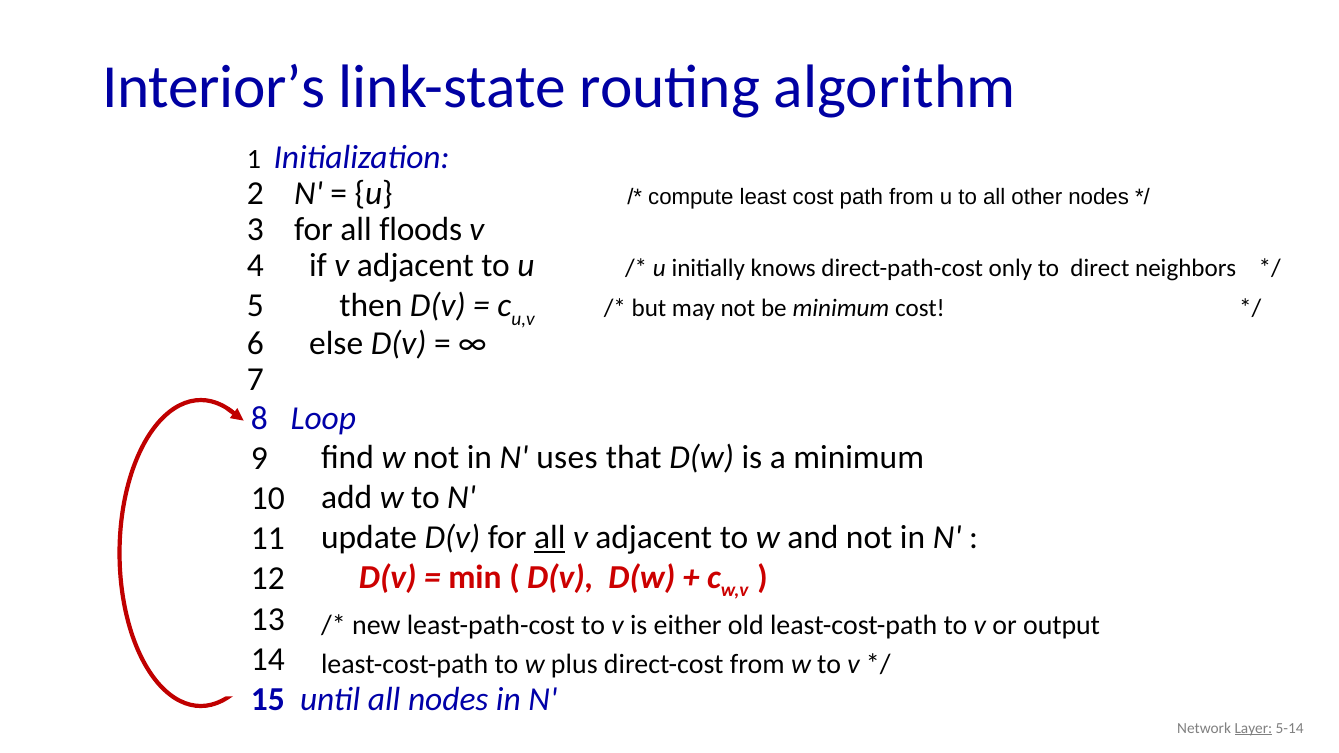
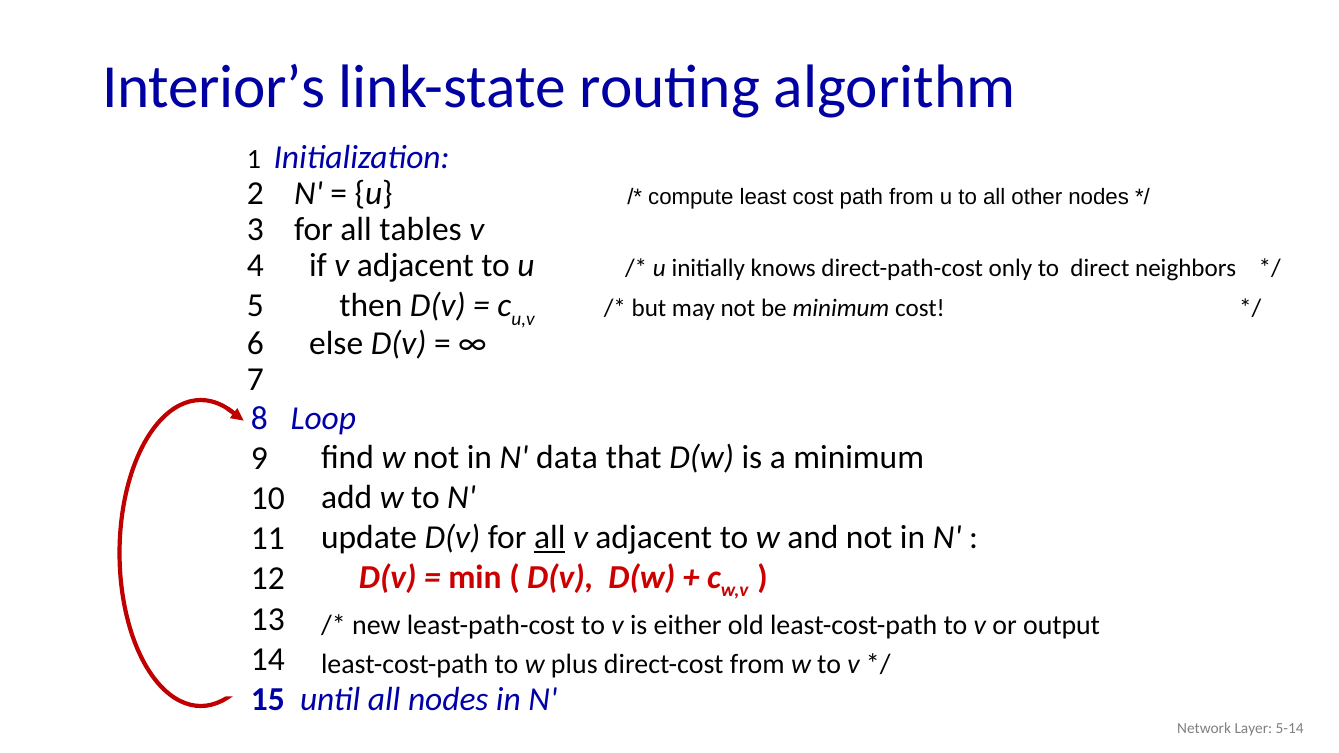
floods: floods -> tables (421, 230)
uses: uses -> data (567, 457)
Layer underline: present -> none (1253, 728)
